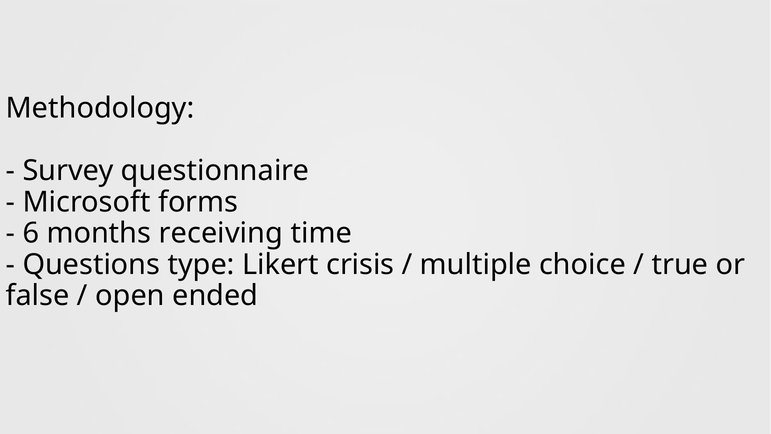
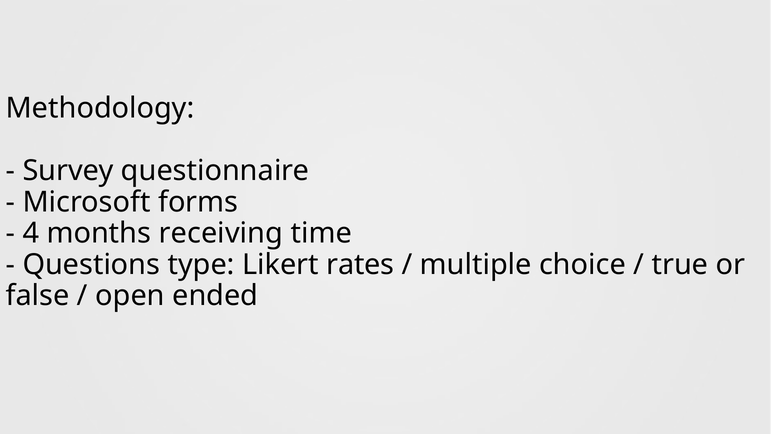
6: 6 -> 4 (31, 233)
crisis: crisis -> rates (360, 264)
